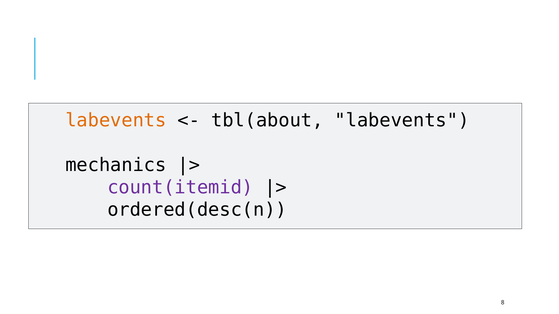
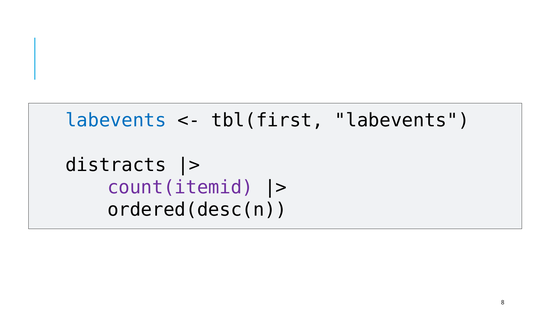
labevents colour: orange -> blue (116, 121)
tbl(about: tbl(about -> tbl(first (267, 121)
mechanics: mechanics -> distracts (116, 165)
